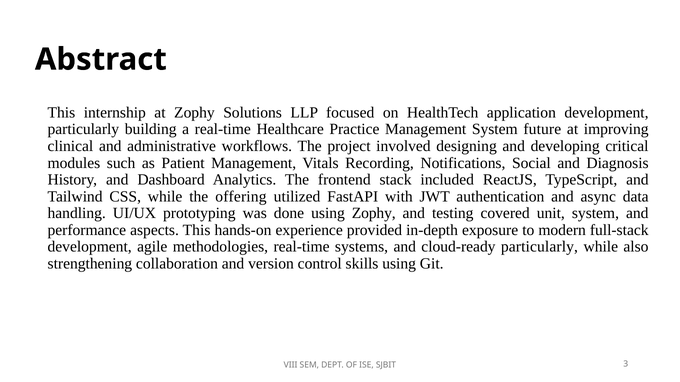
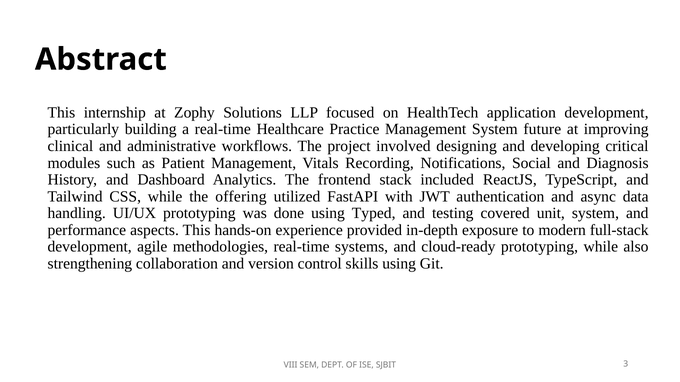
using Zophy: Zophy -> Typed (374, 214)
cloud-ready particularly: particularly -> prototyping (539, 247)
